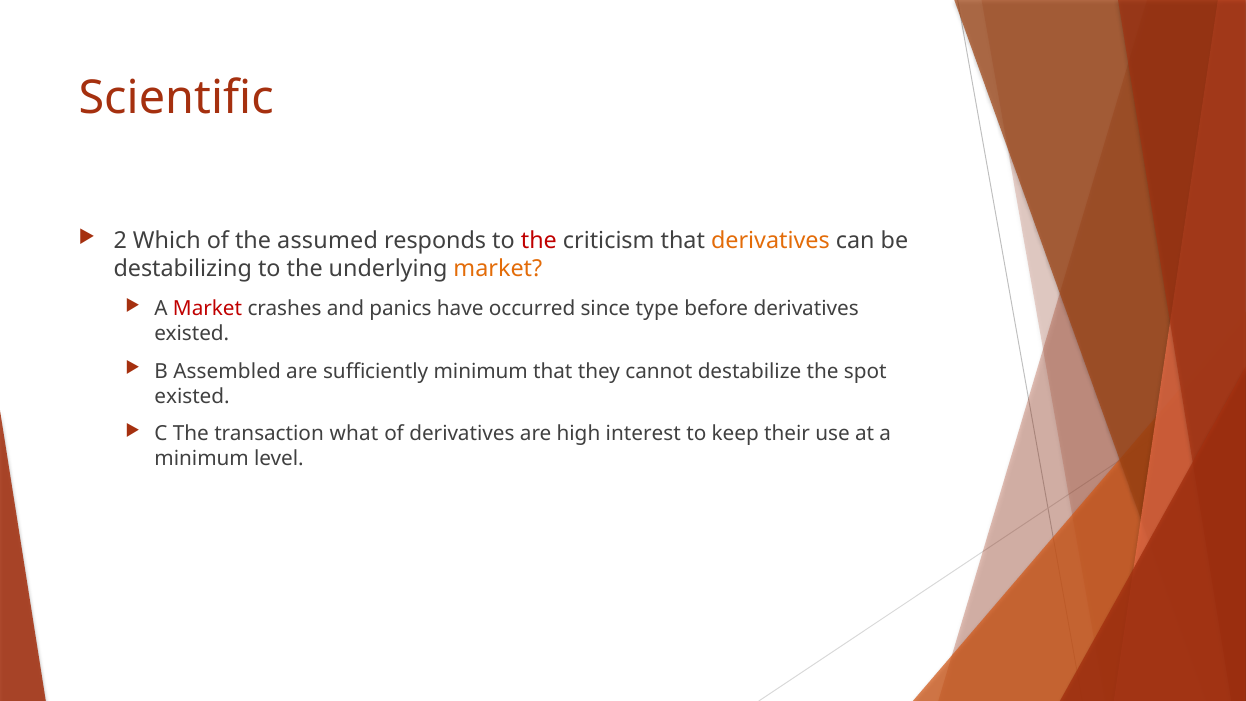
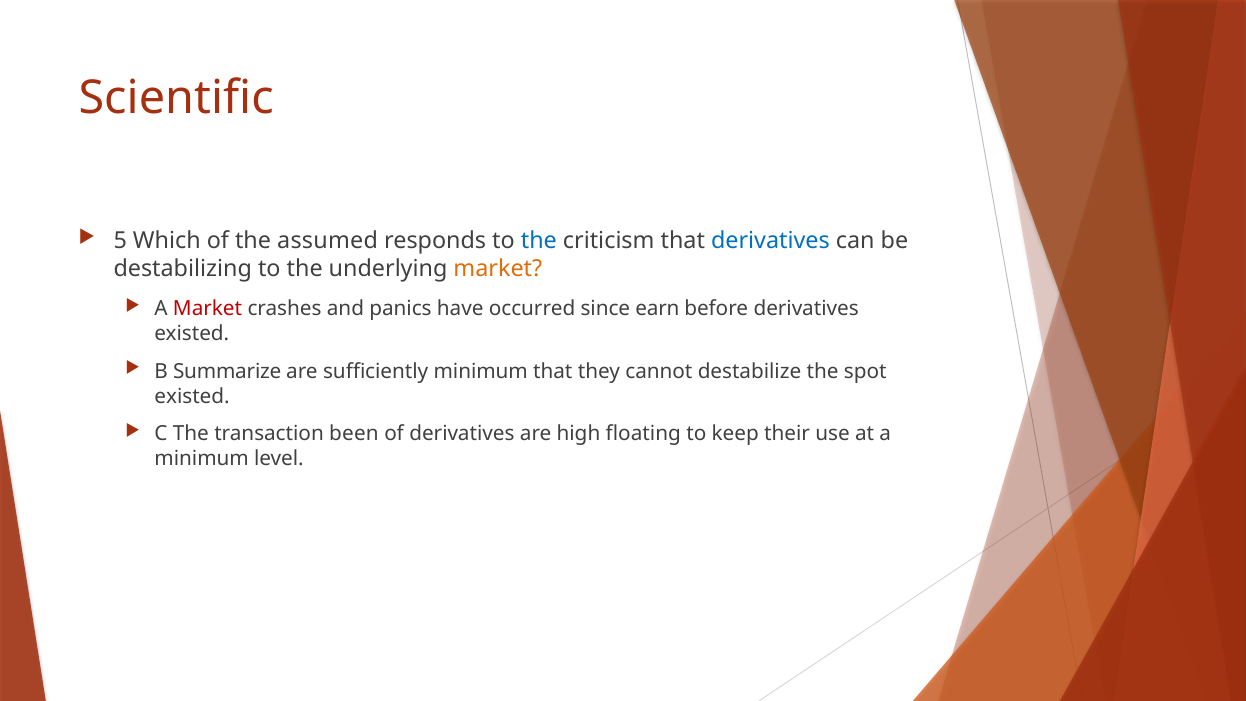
2: 2 -> 5 (120, 241)
the colour: red -> blue (539, 241)
derivatives colour: orange -> blue (770, 241)
type: type -> earn (657, 308)
Assembled: Assembled -> Summarize (227, 371)
what: what -> been (354, 434)
interest: interest -> floating (643, 434)
